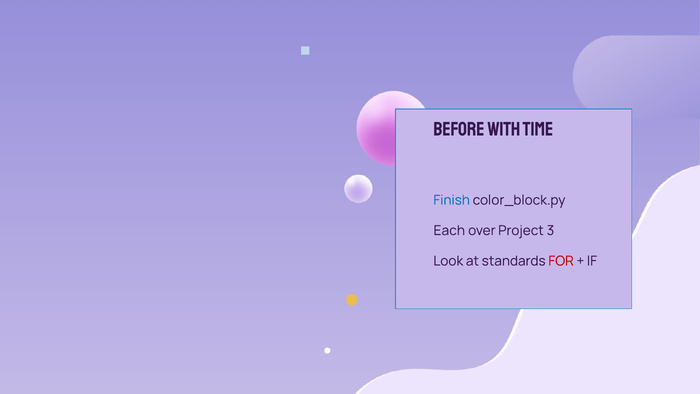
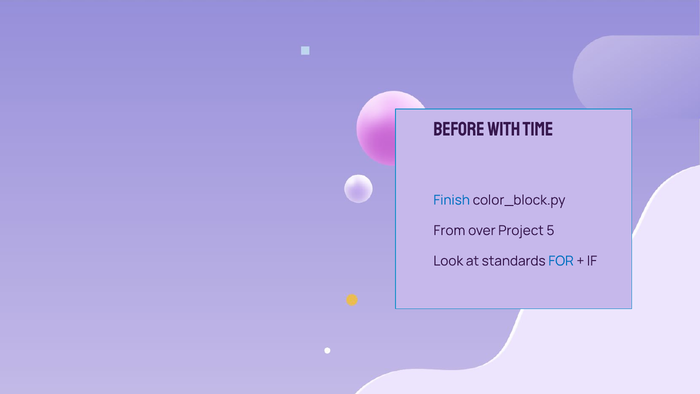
Each: Each -> From (449, 230)
3: 3 -> 5 (550, 230)
FOR colour: red -> blue (561, 261)
